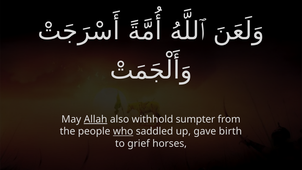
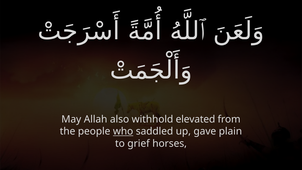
Allah underline: present -> none (96, 119)
sumpter: sumpter -> elevated (195, 119)
birth: birth -> plain (230, 131)
